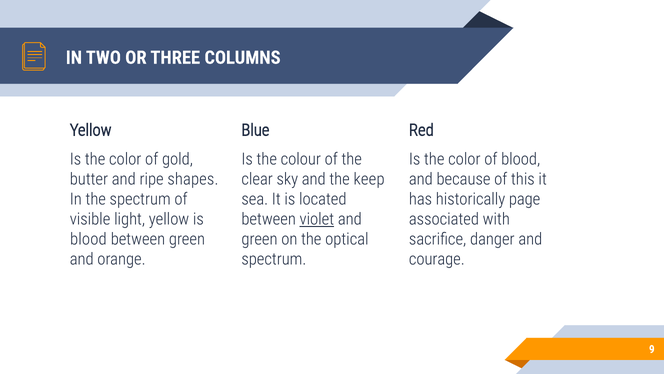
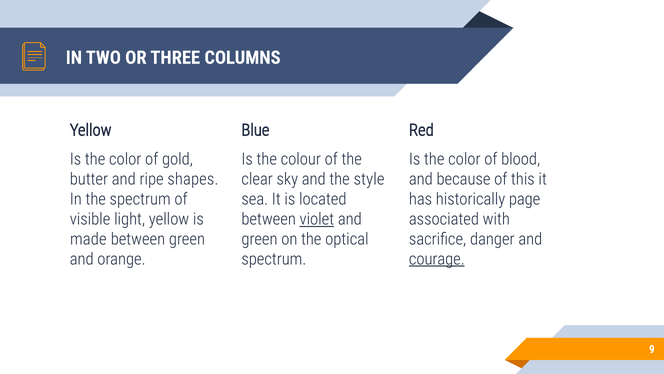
keep: keep -> style (369, 179)
blood: blood -> made (88, 239)
courage underline: none -> present (437, 259)
